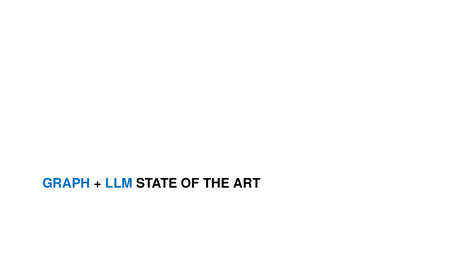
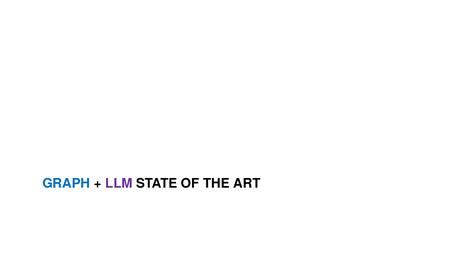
LLM colour: blue -> purple (119, 183)
